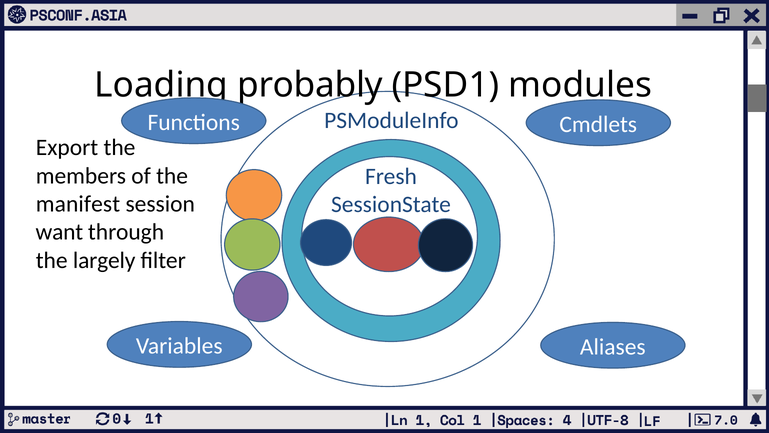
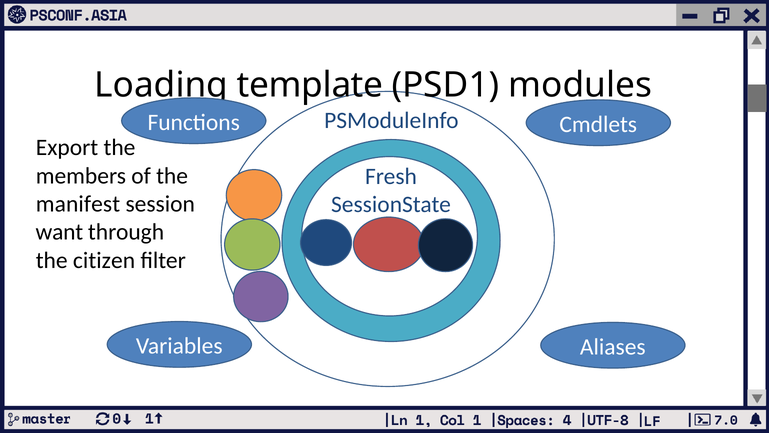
probably: probably -> template (310, 85)
largely: largely -> citizen (104, 260)
